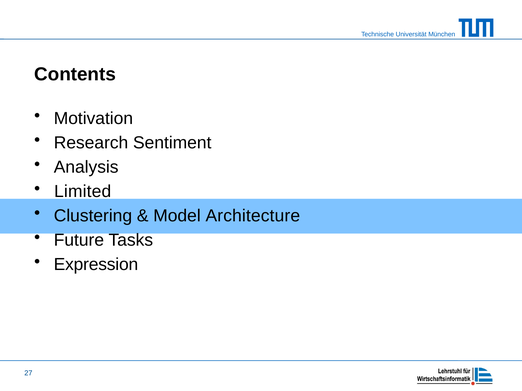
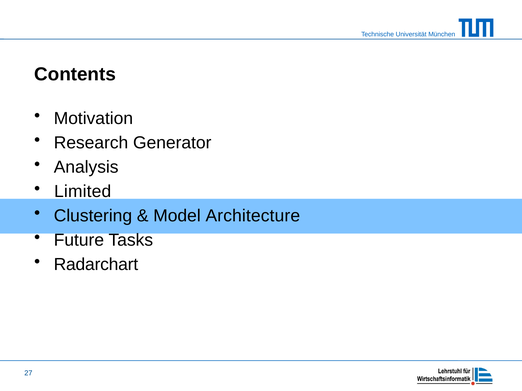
Sentiment: Sentiment -> Generator (172, 143)
Expression: Expression -> Radarchart (96, 265)
